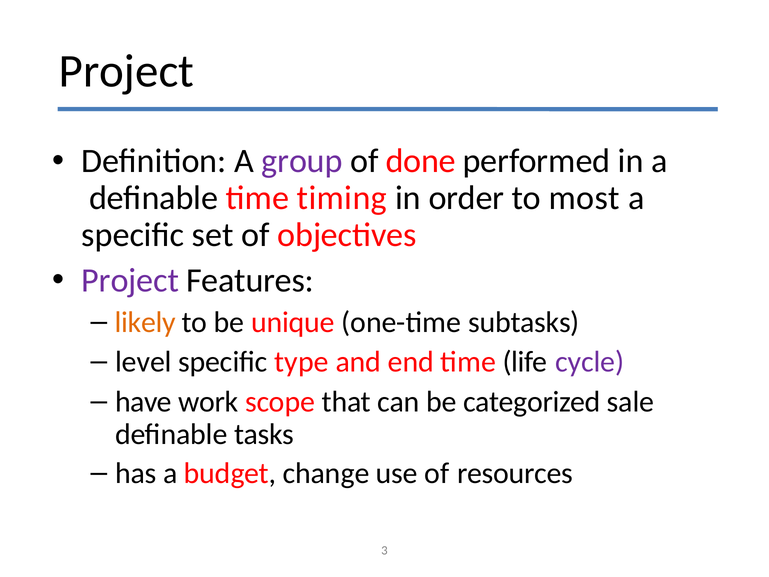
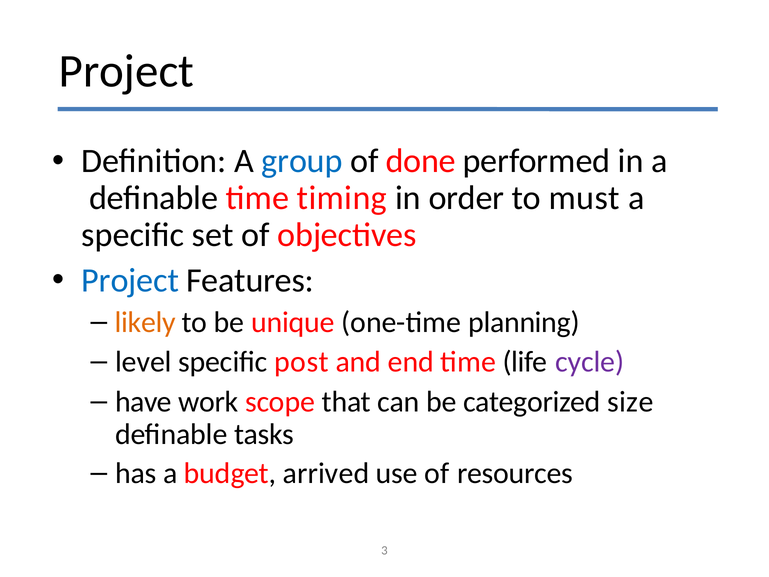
group colour: purple -> blue (302, 161)
most: most -> must (584, 198)
Project colour: purple -> blue (130, 280)
subtasks: subtasks -> planning (524, 322)
type: type -> post (301, 362)
sale: sale -> size (630, 402)
change: change -> arrived (326, 473)
